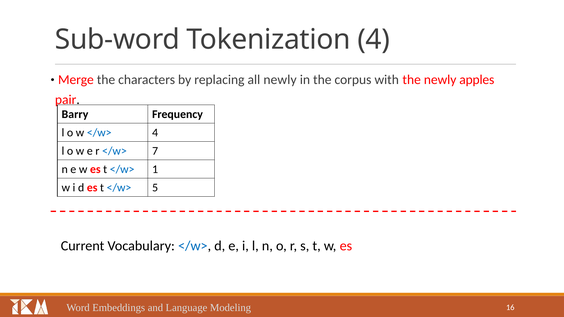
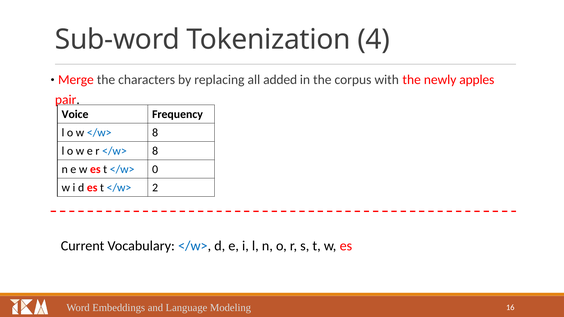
all newly: newly -> added (280, 80)
Barry: Barry -> Voice (75, 114)
w </w> 4: 4 -> 8 (155, 133)
r </w> 7: 7 -> 8 (155, 151)
1: 1 -> 0 (155, 169)
5: 5 -> 2 (155, 188)
